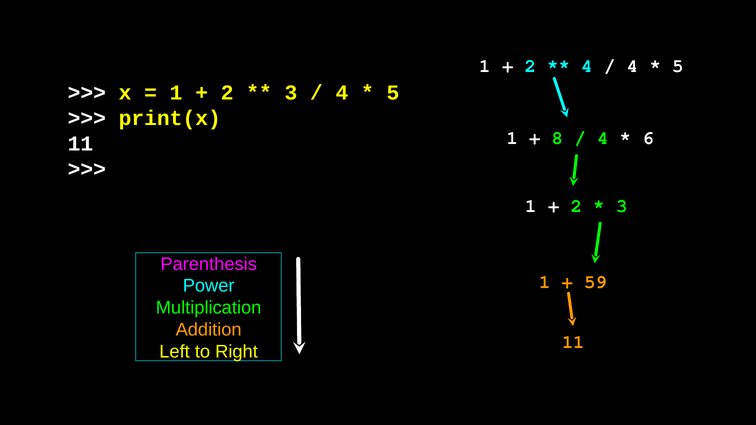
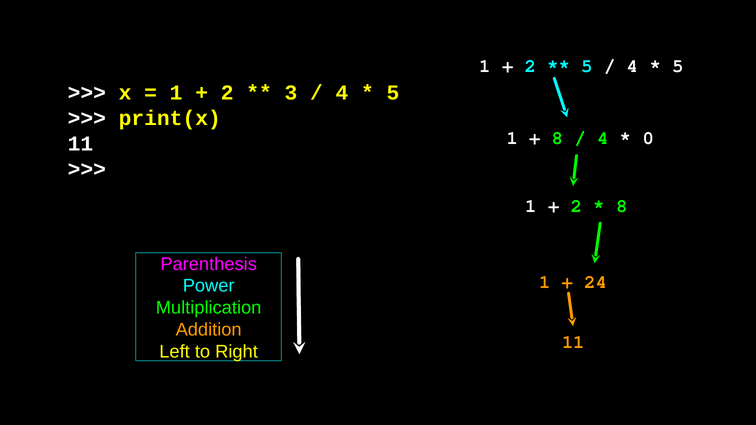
4: 4 -> 5 (587, 66)
6: 6 -> 0 (648, 138)
3: 3 -> 8 (622, 206)
59: 59 -> 24 (596, 282)
